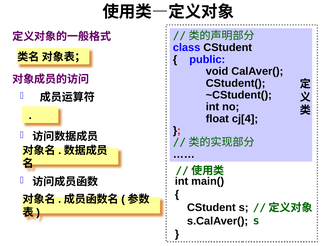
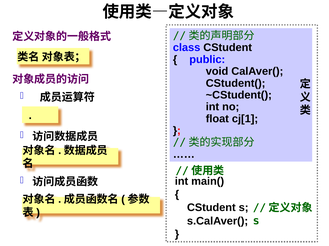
cj[4: cj[4 -> cj[1 (245, 119)
